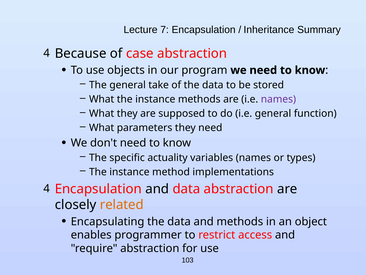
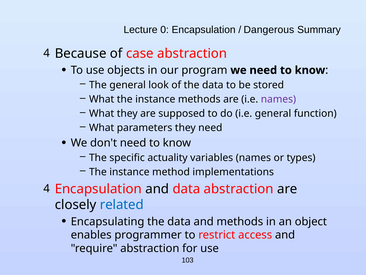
7: 7 -> 0 (165, 30)
Inheritance: Inheritance -> Dangerous (269, 30)
take: take -> look (159, 85)
related colour: orange -> blue (122, 204)
